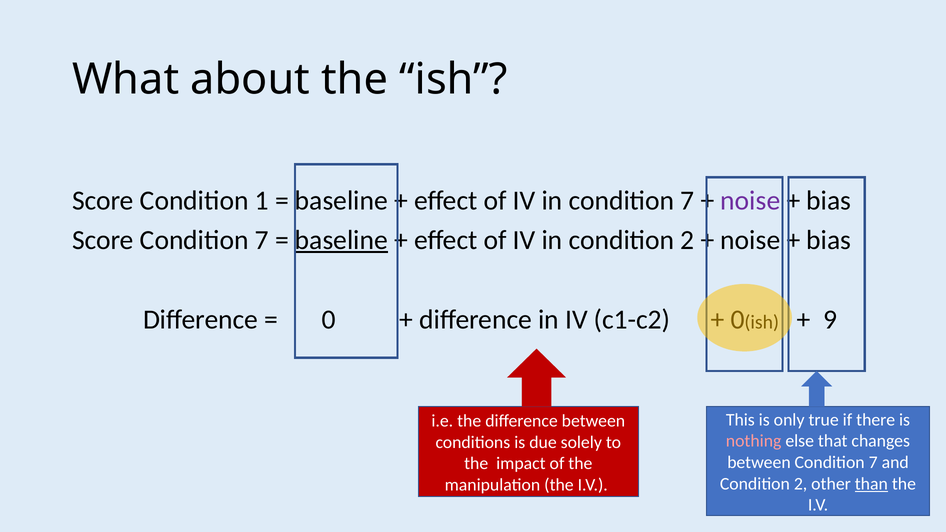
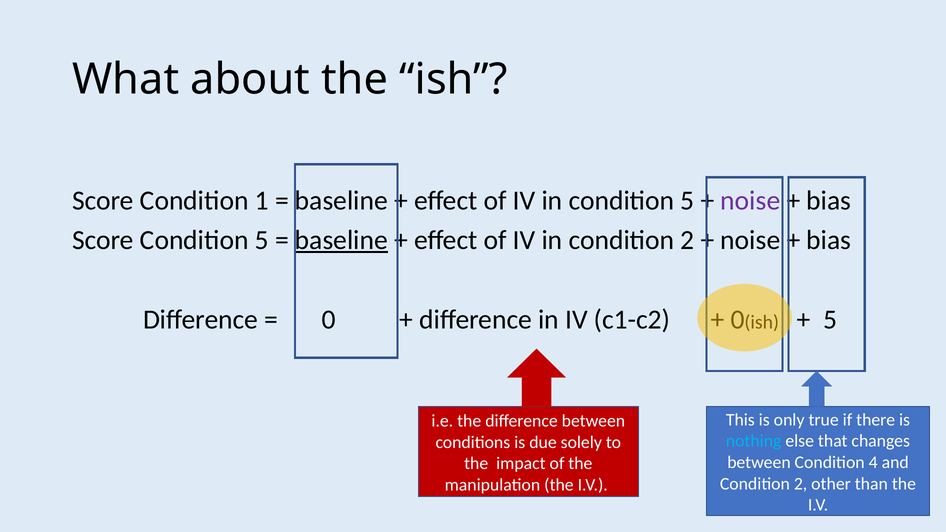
in condition 7: 7 -> 5 (687, 201)
Score Condition 7: 7 -> 5 (262, 240)
9: 9 -> 5 (830, 320)
nothing colour: pink -> light blue (754, 441)
between Condition 7: 7 -> 4 (873, 463)
than underline: present -> none (871, 484)
